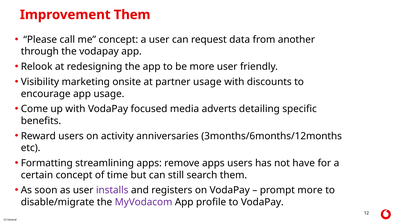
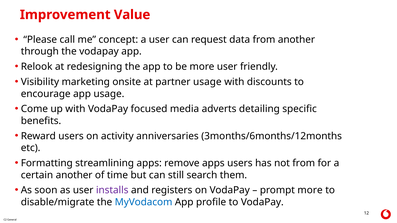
Improvement Them: Them -> Value (132, 15)
not have: have -> from (304, 163)
certain concept: concept -> another (74, 175)
MyVodacom colour: purple -> blue (144, 202)
